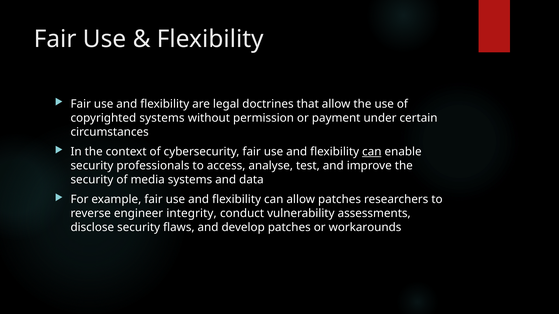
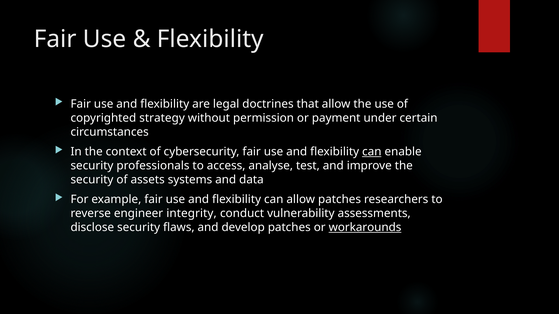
copyrighted systems: systems -> strategy (162, 118)
media: media -> assets (148, 180)
workarounds underline: none -> present (365, 228)
